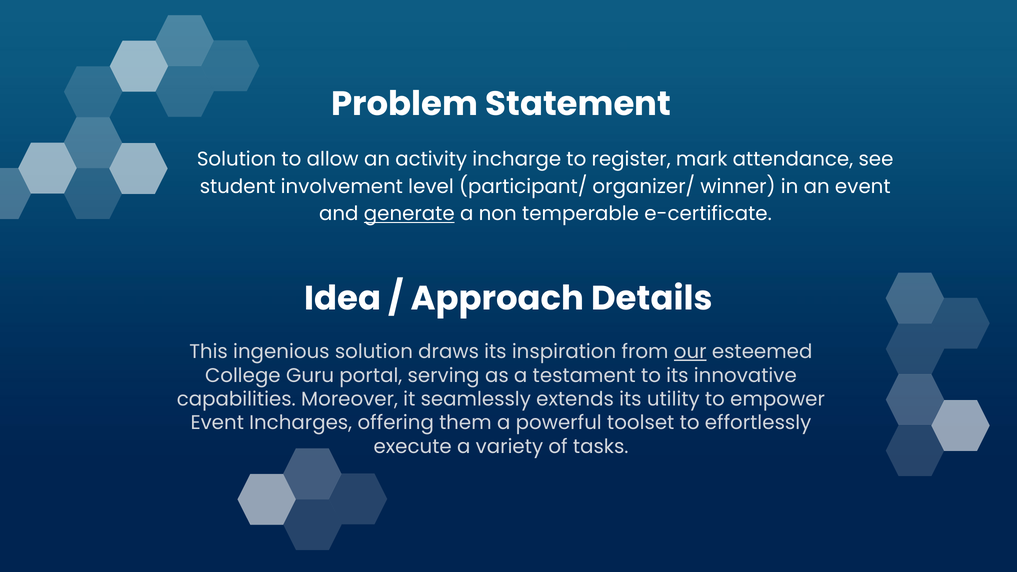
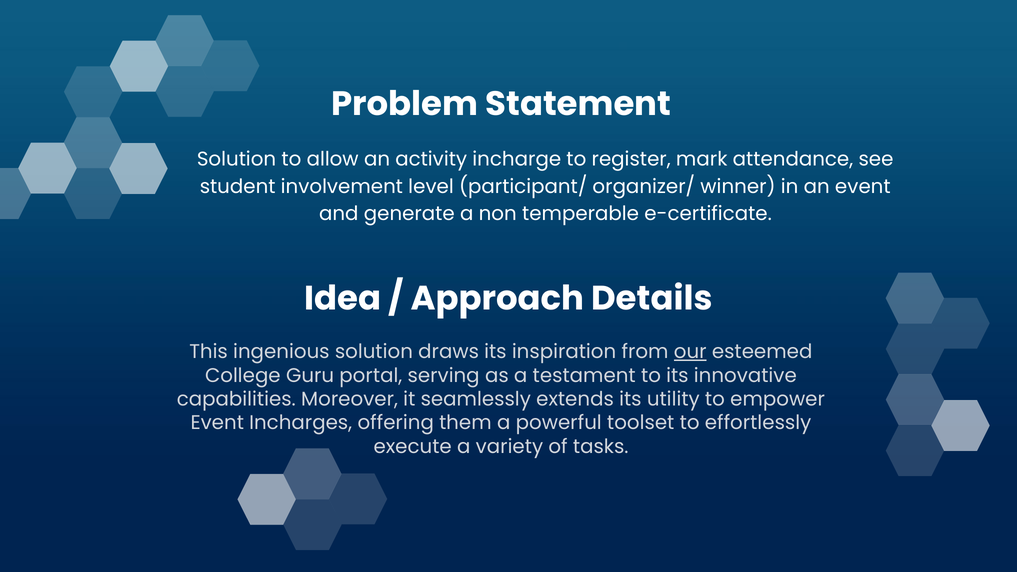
generate underline: present -> none (409, 214)
